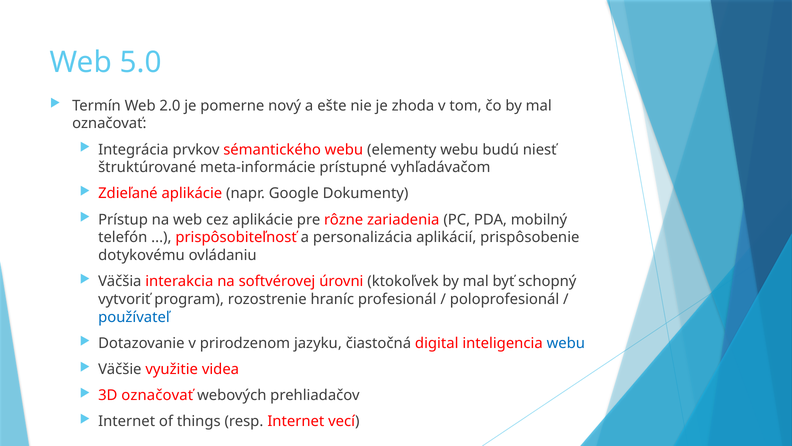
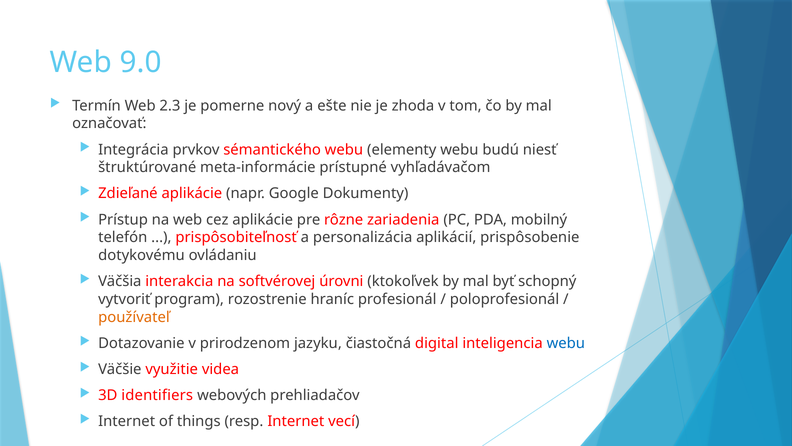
5.0: 5.0 -> 9.0 (141, 62)
2.0: 2.0 -> 2.3 (170, 106)
používateľ colour: blue -> orange (134, 317)
3D označovať: označovať -> identifiers (157, 395)
